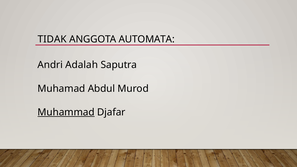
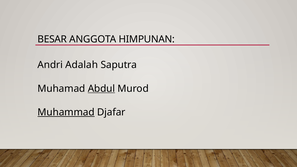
TIDAK: TIDAK -> BESAR (52, 39)
AUTOMATA: AUTOMATA -> HIMPUNAN (147, 39)
Abdul underline: none -> present (101, 89)
